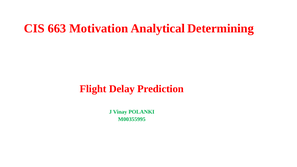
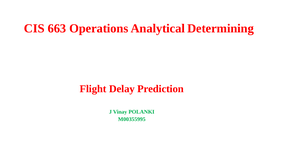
Motivation: Motivation -> Operations (99, 28)
